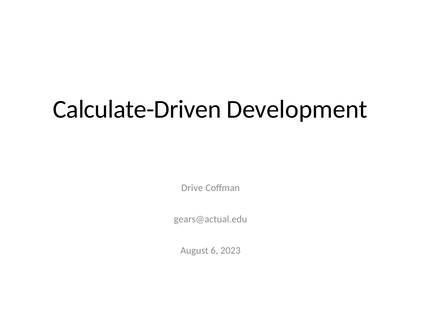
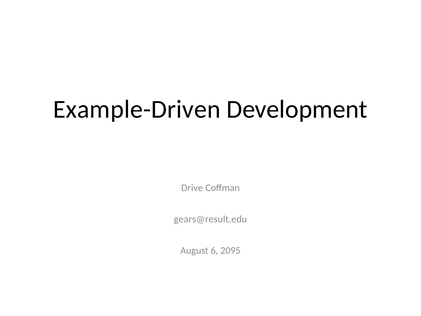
Calculate-Driven: Calculate-Driven -> Example-Driven (137, 109)
gears@actual.edu: gears@actual.edu -> gears@result.edu (210, 219)
2023: 2023 -> 2095 (230, 250)
